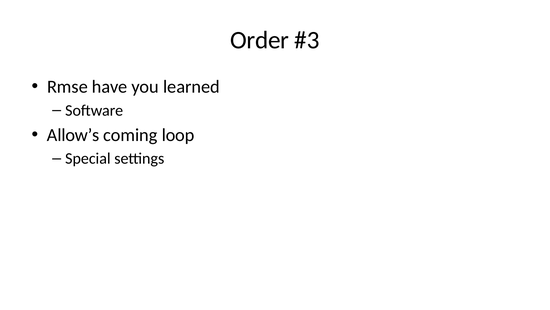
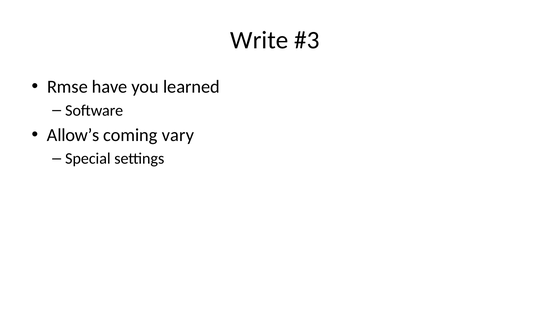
Order: Order -> Write (259, 40)
loop: loop -> vary (178, 135)
